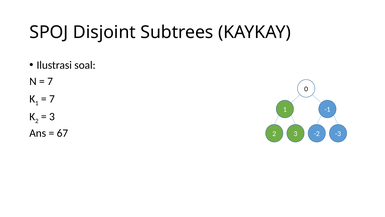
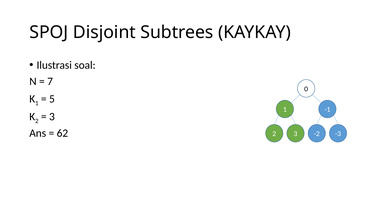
7: 7 -> 5 (52, 99)
67: 67 -> 62 (62, 133)
